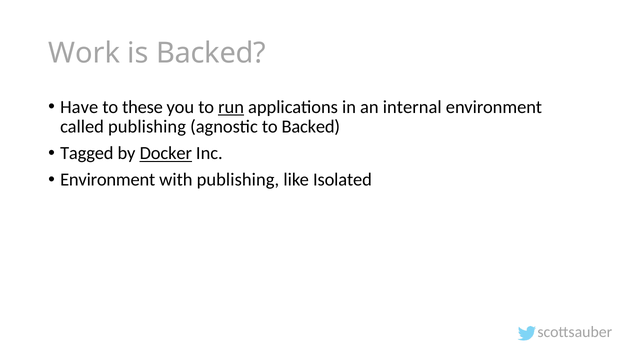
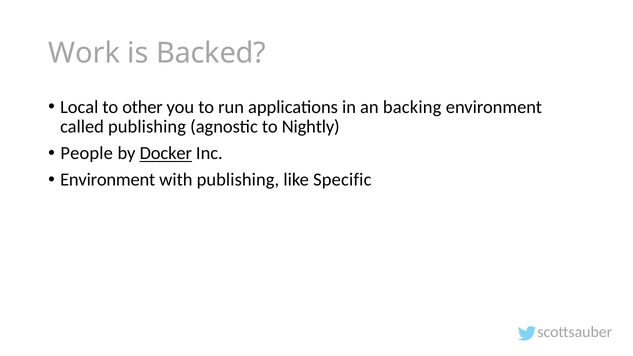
Have: Have -> Local (79, 107)
these: these -> other (143, 107)
run underline: present -> none (231, 107)
internal: internal -> backing (412, 107)
to Backed: Backed -> Nightly (311, 127)
Tagged: Tagged -> People (87, 153)
Isolated: Isolated -> Specific (342, 180)
